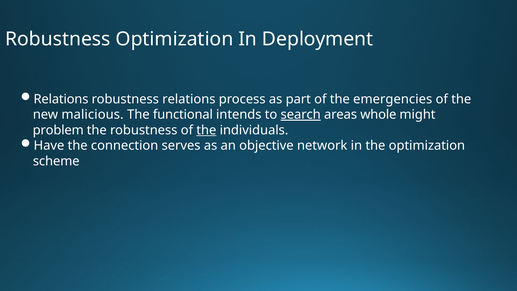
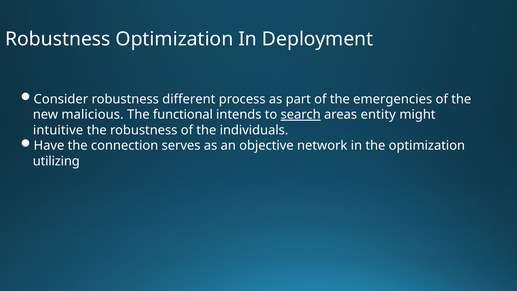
Relations: Relations -> Consider (61, 99)
robustness relations: relations -> different (189, 99)
whole: whole -> entity (378, 115)
problem: problem -> intuitive (58, 130)
the underline: present -> none (206, 130)
scheme: scheme -> utilizing (56, 161)
